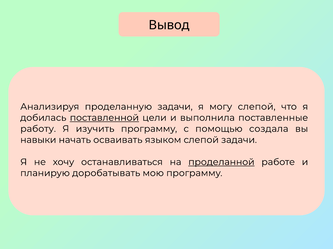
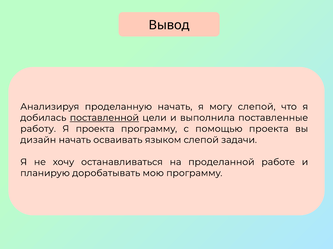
проделанную задачи: задачи -> начать (175, 107)
Я изучить: изучить -> проекта (95, 129)
помощью создала: создала -> проекта (269, 129)
навыки: навыки -> дизайн (38, 140)
проделанной underline: present -> none (221, 162)
